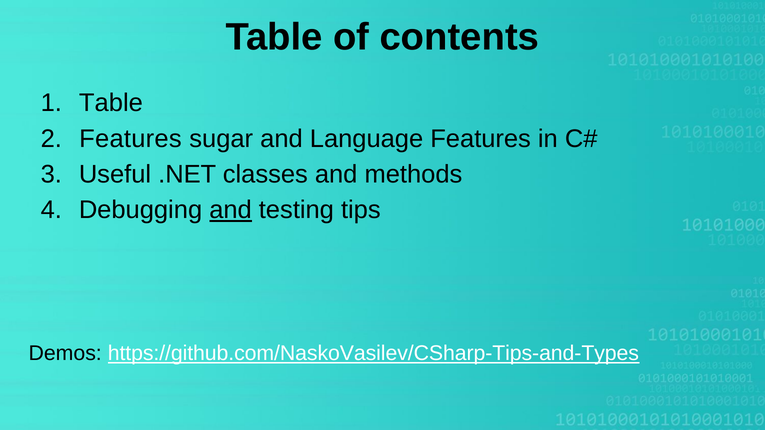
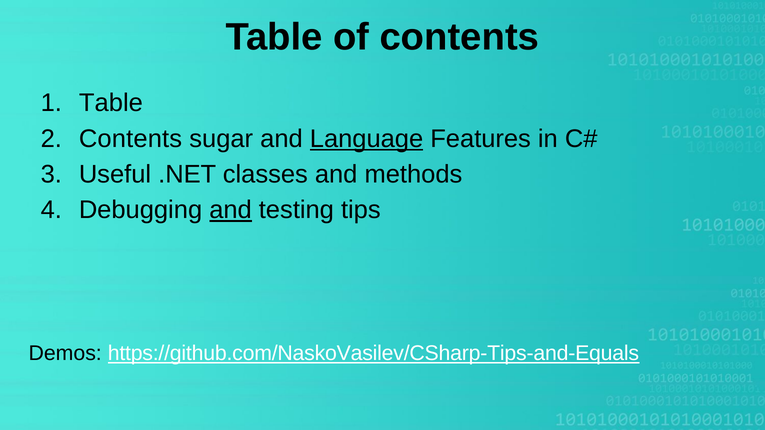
Features: Features -> Contents (130, 139)
Language underline: none -> present (367, 139)
https://github.com/NaskoVasilev/CSharp-Tips-and-Types: https://github.com/NaskoVasilev/CSharp-Tips-and-Types -> https://github.com/NaskoVasilev/CSharp-Tips-and-Equals (373, 354)
